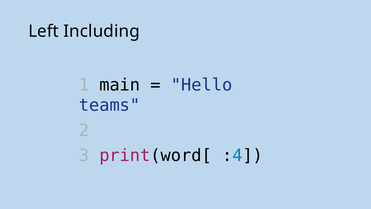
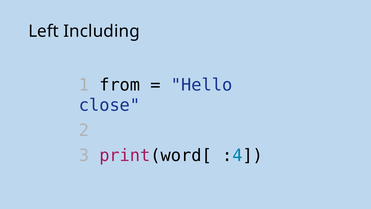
main: main -> from (120, 85)
teams: teams -> close (110, 105)
